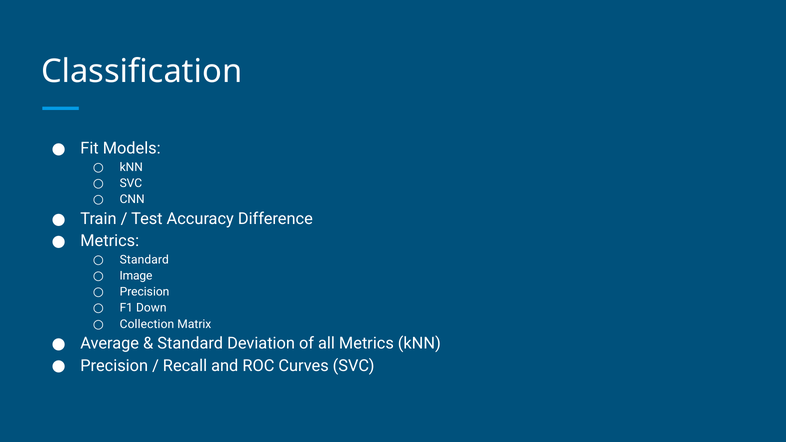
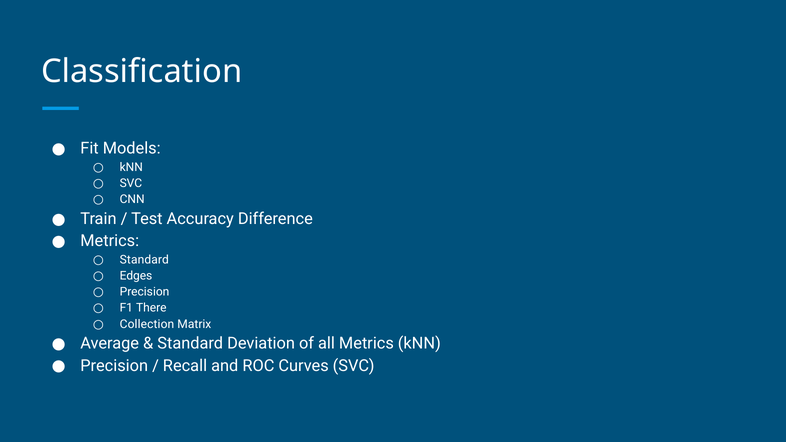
Image: Image -> Edges (136, 276)
Down: Down -> There (151, 308)
